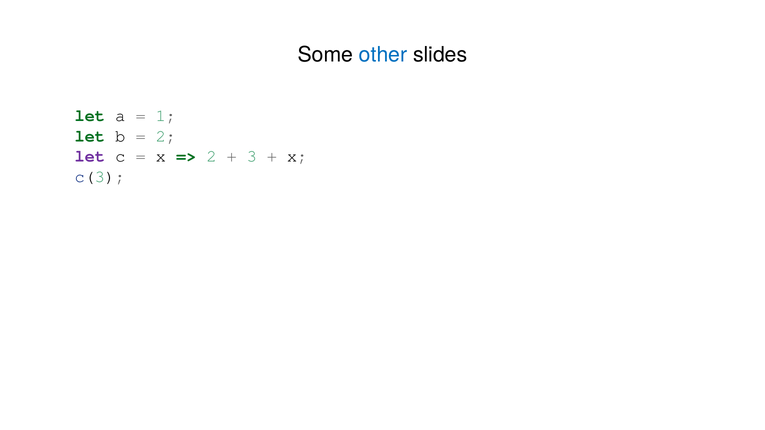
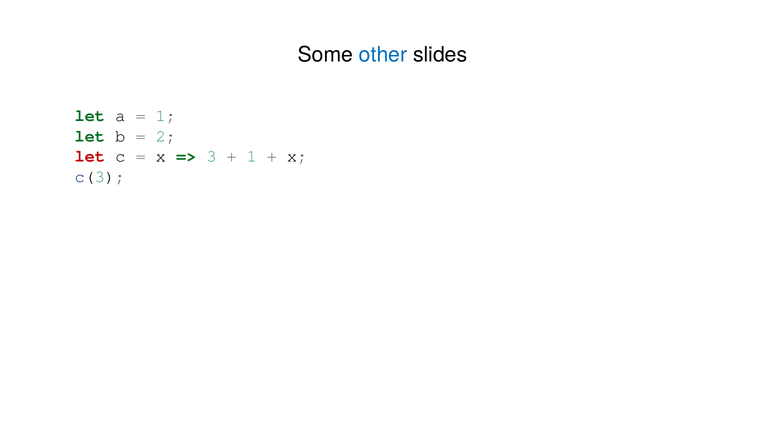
let colour: purple -> red (90, 156)
2: 2 -> 3 (212, 156)
3: 3 -> 1 (252, 156)
